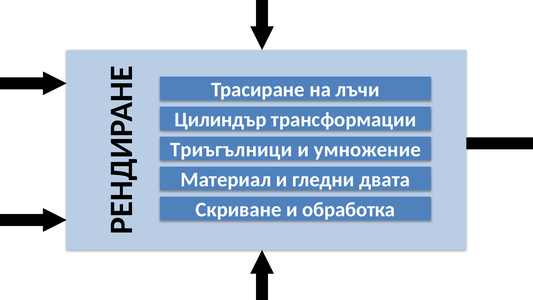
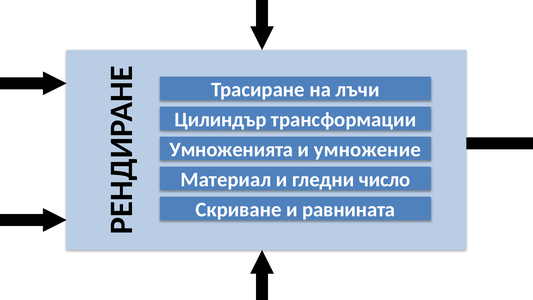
Триъгълници: Триъгълници -> Умноженията (231, 150)
двата: двата -> число (385, 180)
обработка: обработка -> равнината (349, 210)
